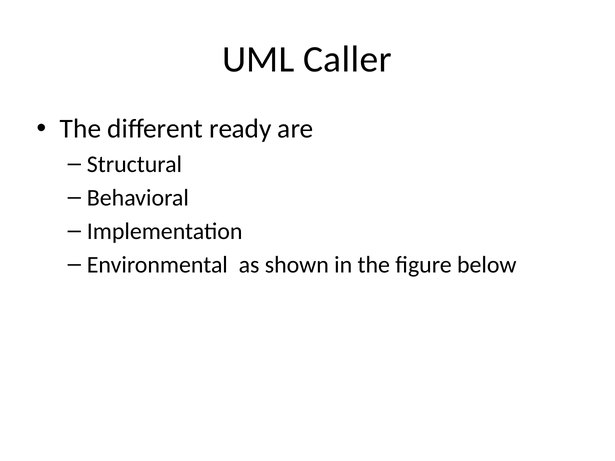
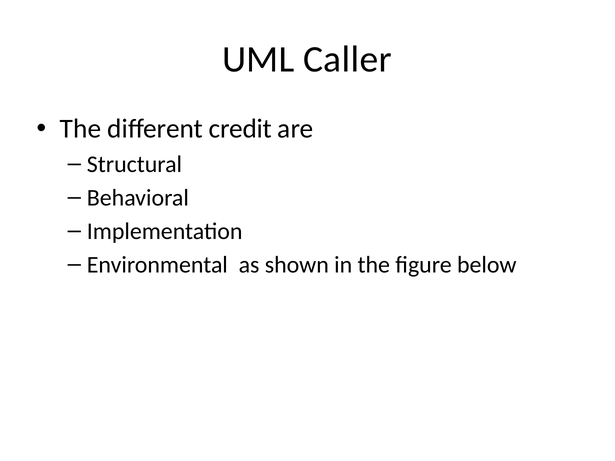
ready: ready -> credit (240, 129)
